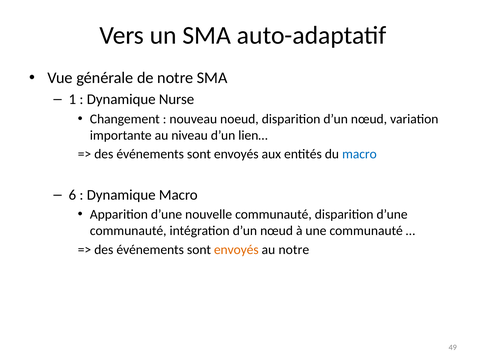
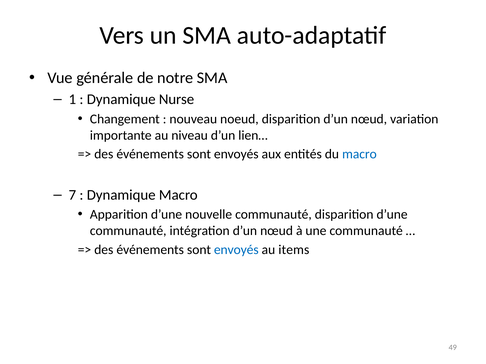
6: 6 -> 7 (72, 195)
envoyés colour: orange -> blue (236, 250)
au notre: notre -> items (294, 250)
